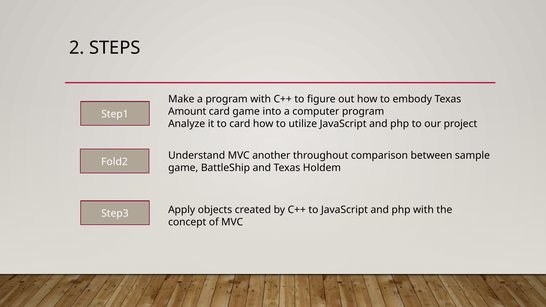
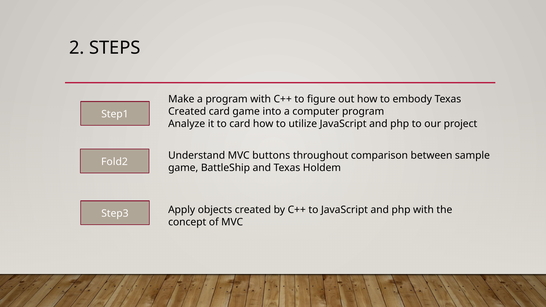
Amount: Amount -> Created (187, 111)
another: another -> buttons (271, 155)
